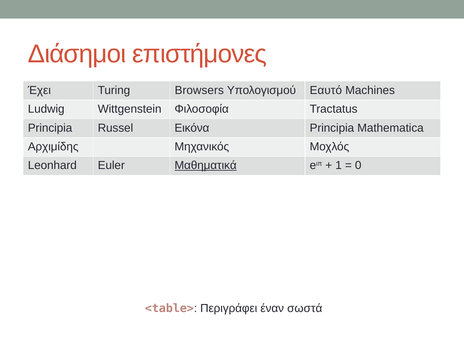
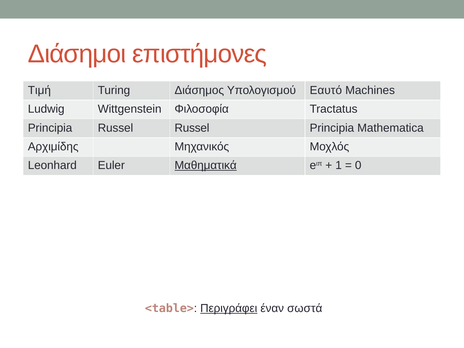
Έχει: Έχει -> Τιμή (39, 90)
Browsers: Browsers -> Διάσημος (199, 90)
Russel Εικόνα: Εικόνα -> Russel (192, 128)
Περιγράφει underline: none -> present (229, 308)
